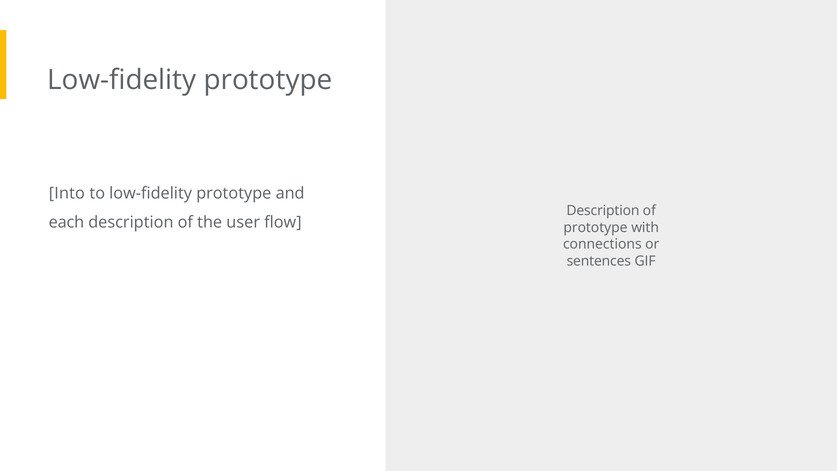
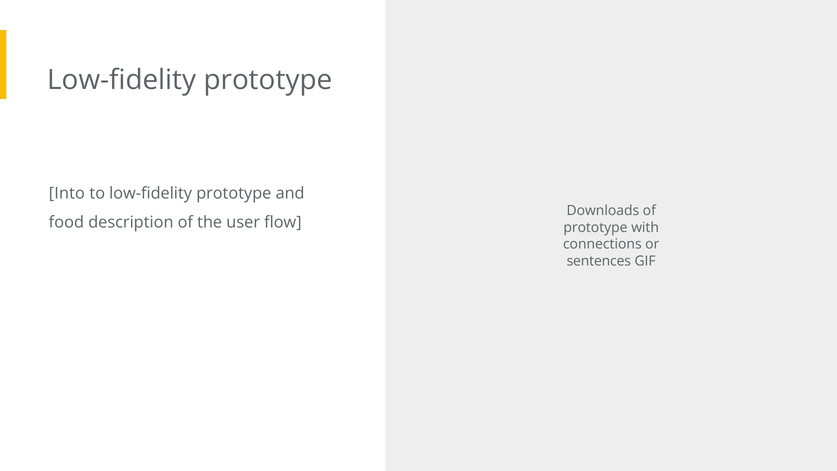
Description: Description -> Downloads (603, 211)
each: each -> food (66, 223)
